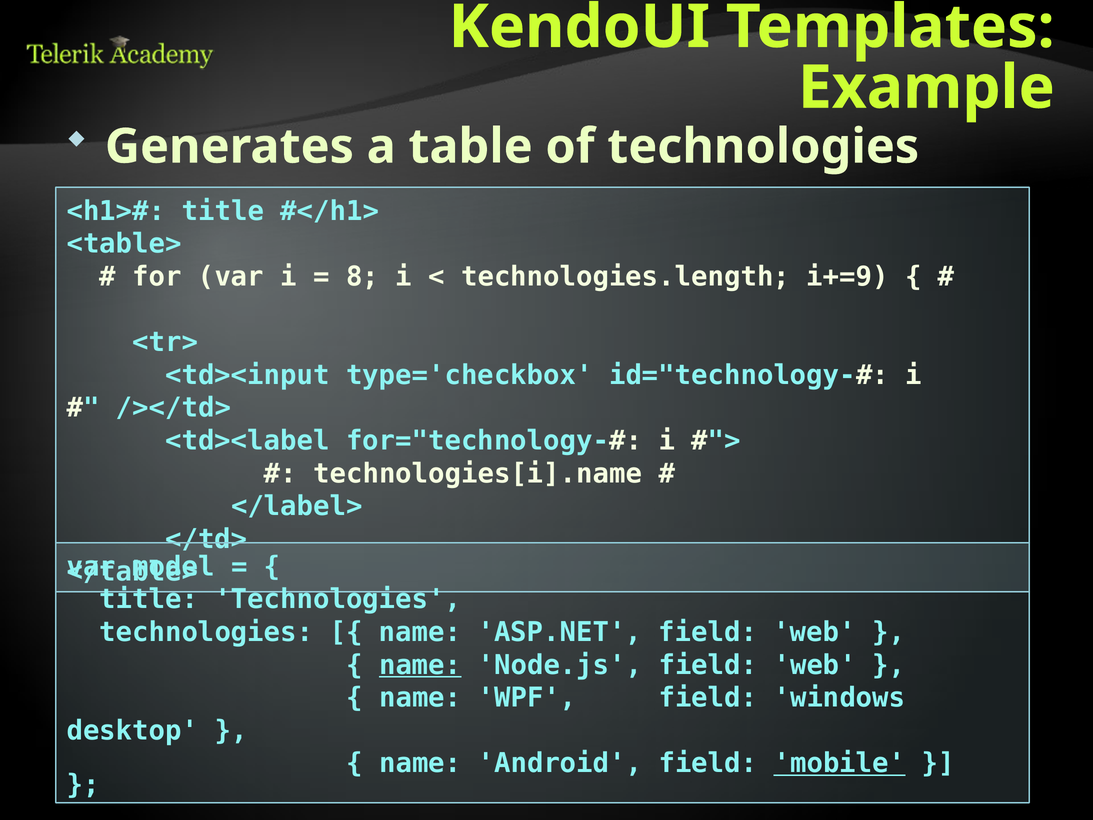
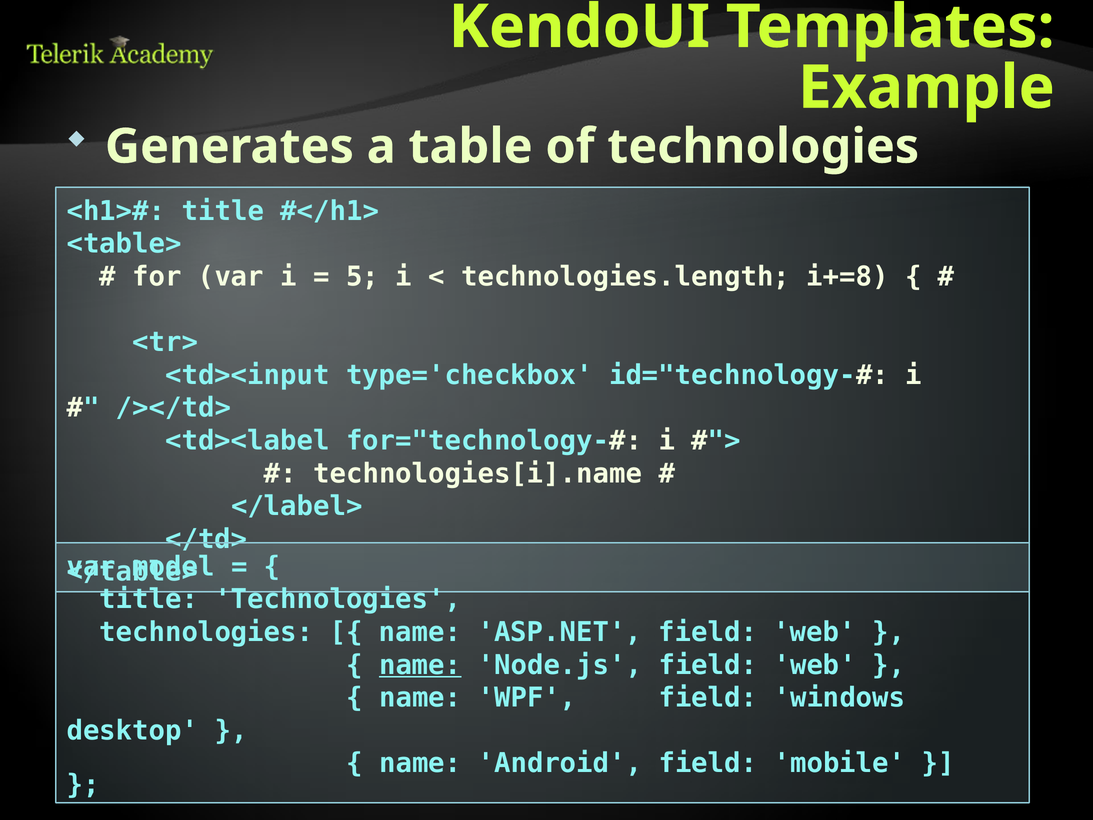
8: 8 -> 5 (362, 277)
i+=9: i+=9 -> i+=8 (848, 277)
mobile underline: present -> none (839, 763)
